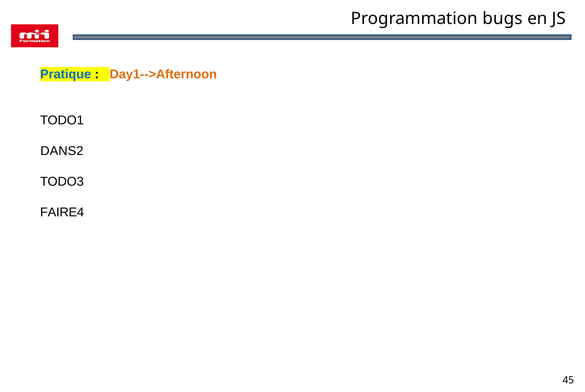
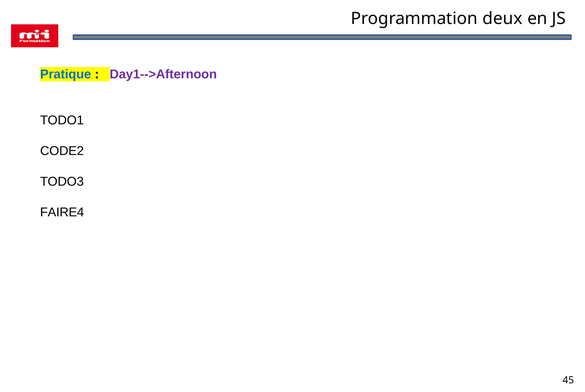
bugs: bugs -> deux (502, 19)
Day1-->Afternoon colour: orange -> purple (163, 74)
DANS2: DANS2 -> CODE2 (62, 151)
